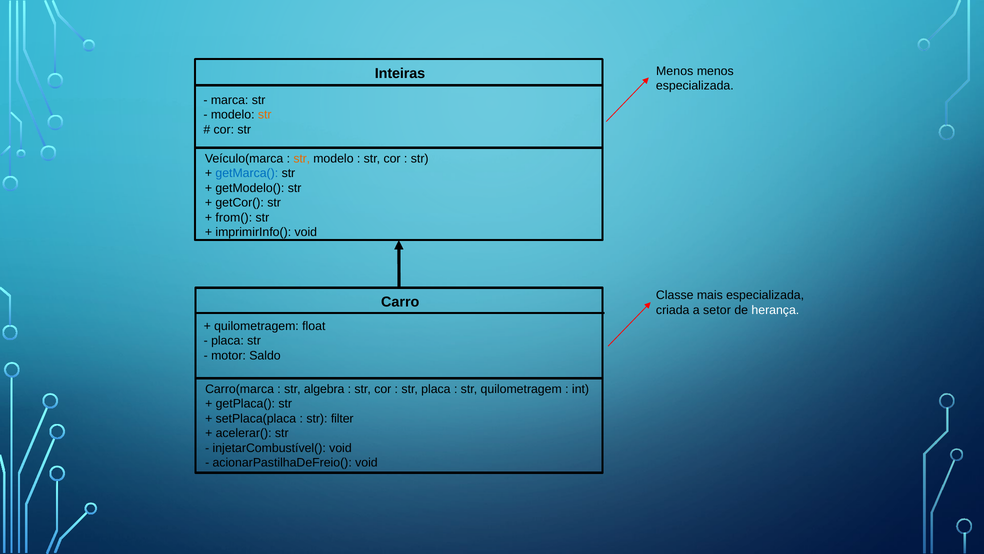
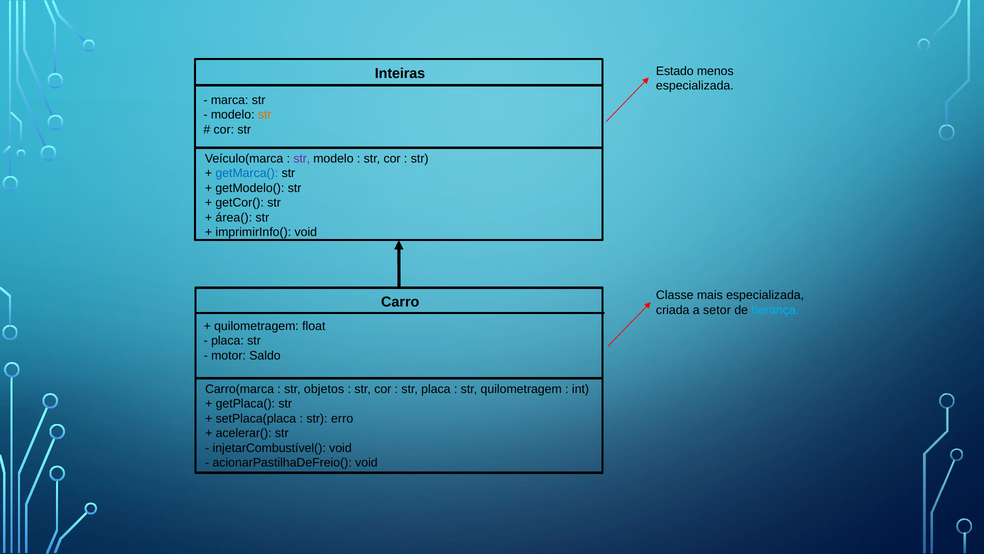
Menos: Menos -> Estado (675, 71)
str colour: orange -> purple (302, 158)
from(: from( -> área( (234, 217)
herança colour: white -> light blue (775, 310)
algebra: algebra -> objetos (324, 389)
filter: filter -> erro (342, 418)
